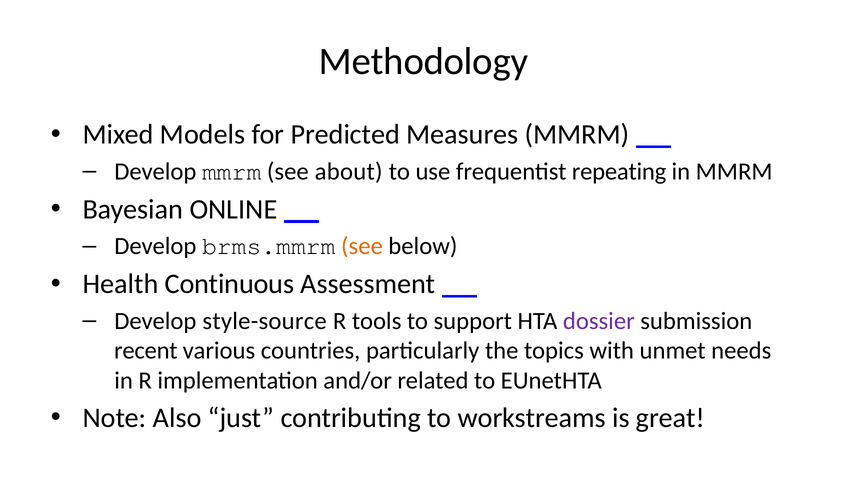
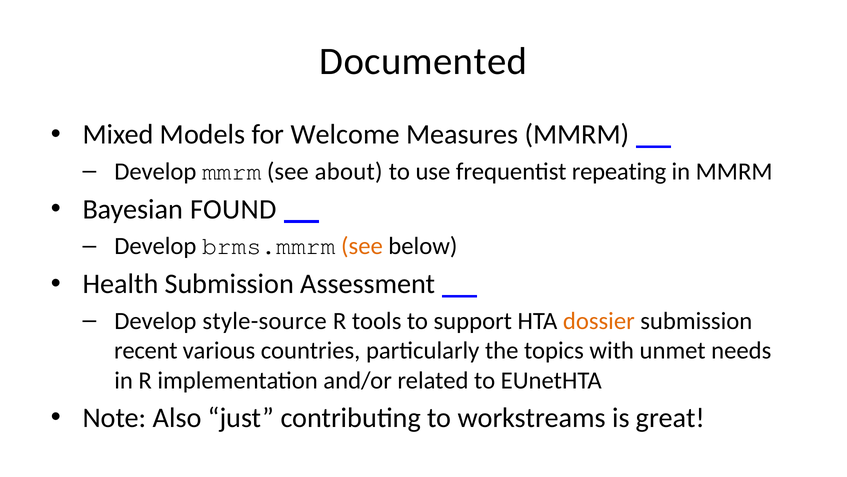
Methodology: Methodology -> Documented (423, 61)
Predicted: Predicted -> Welcome (345, 134)
ONLINE: ONLINE -> FOUND (233, 209)
Health Continuous: Continuous -> Submission (229, 284)
dossier colour: purple -> orange (599, 321)
